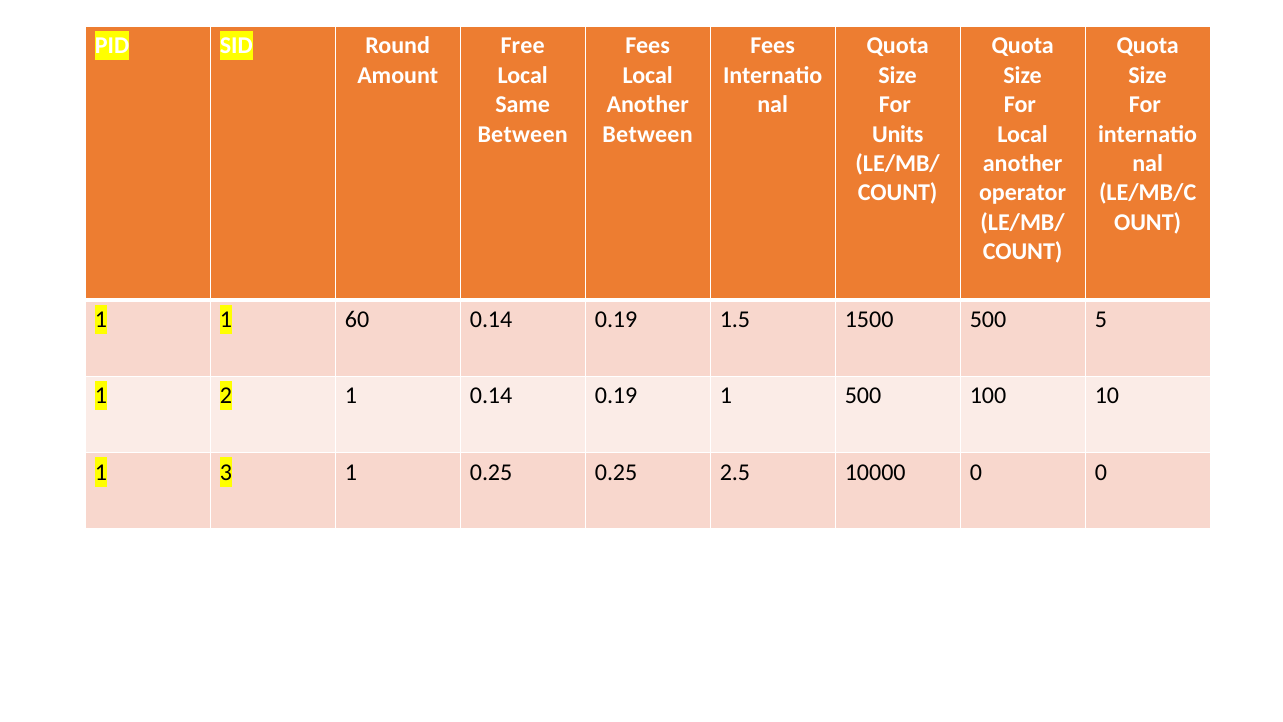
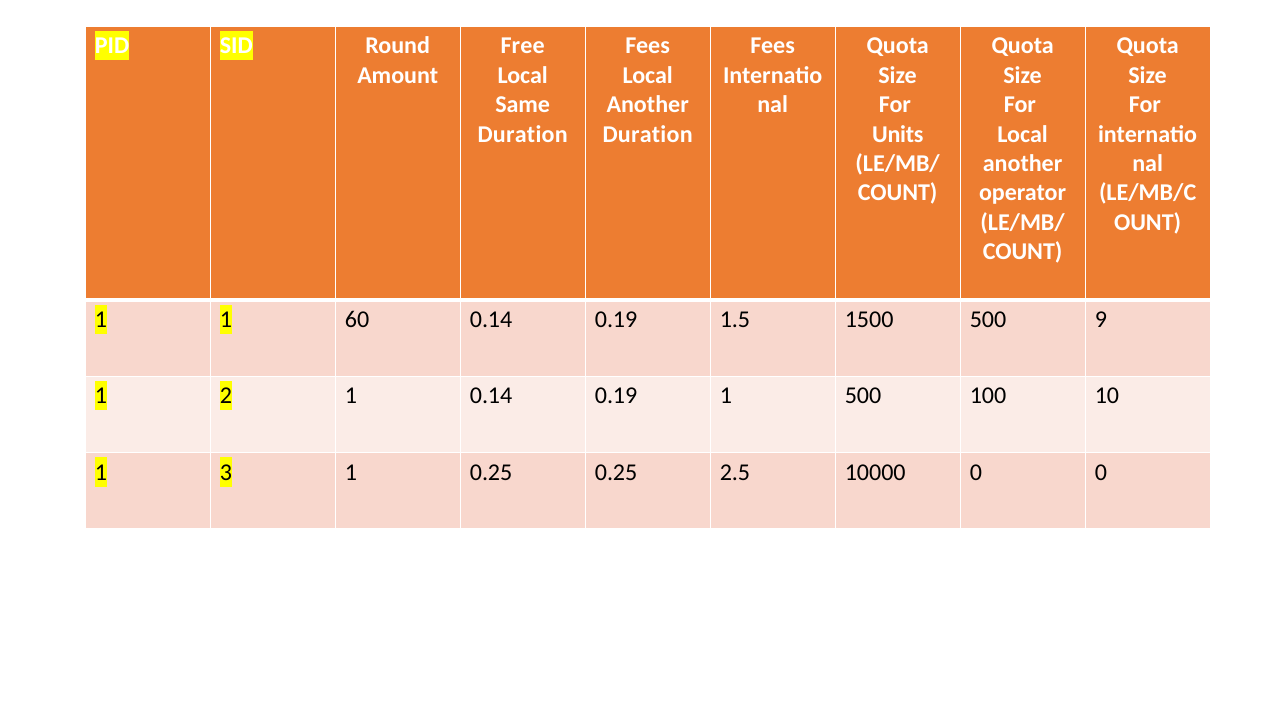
Between: Between -> Duration (523, 134)
Between: Between -> Duration (648, 134)
5: 5 -> 9 (1101, 320)
